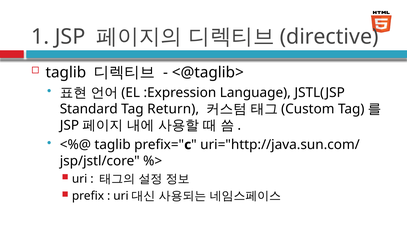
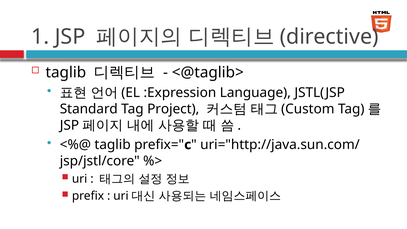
Return: Return -> Project (173, 109)
